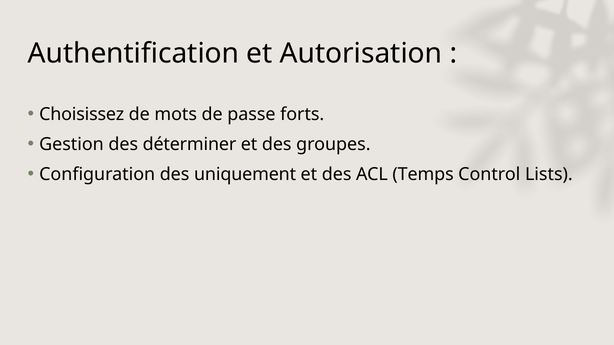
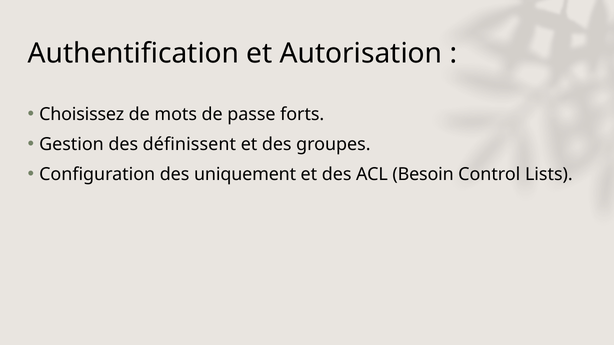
déterminer: déterminer -> définissent (189, 145)
Temps: Temps -> Besoin (423, 175)
